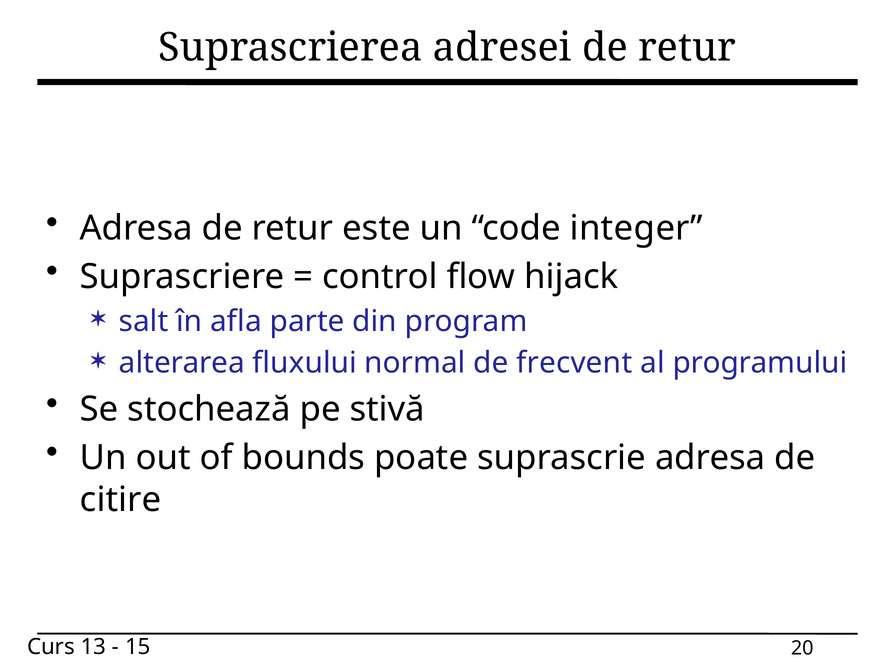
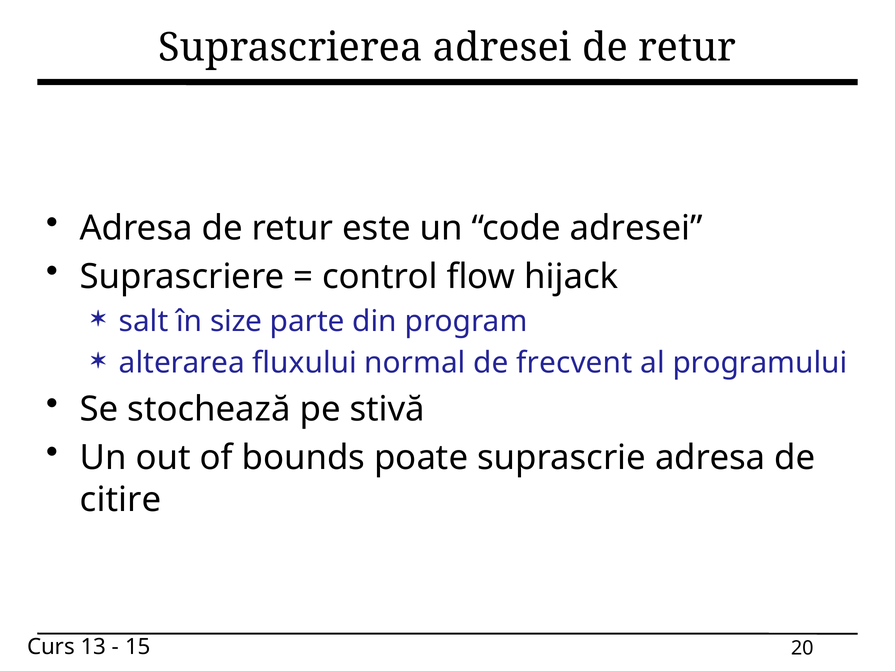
code integer: integer -> adresei (636, 228)
afla: afla -> size (236, 322)
